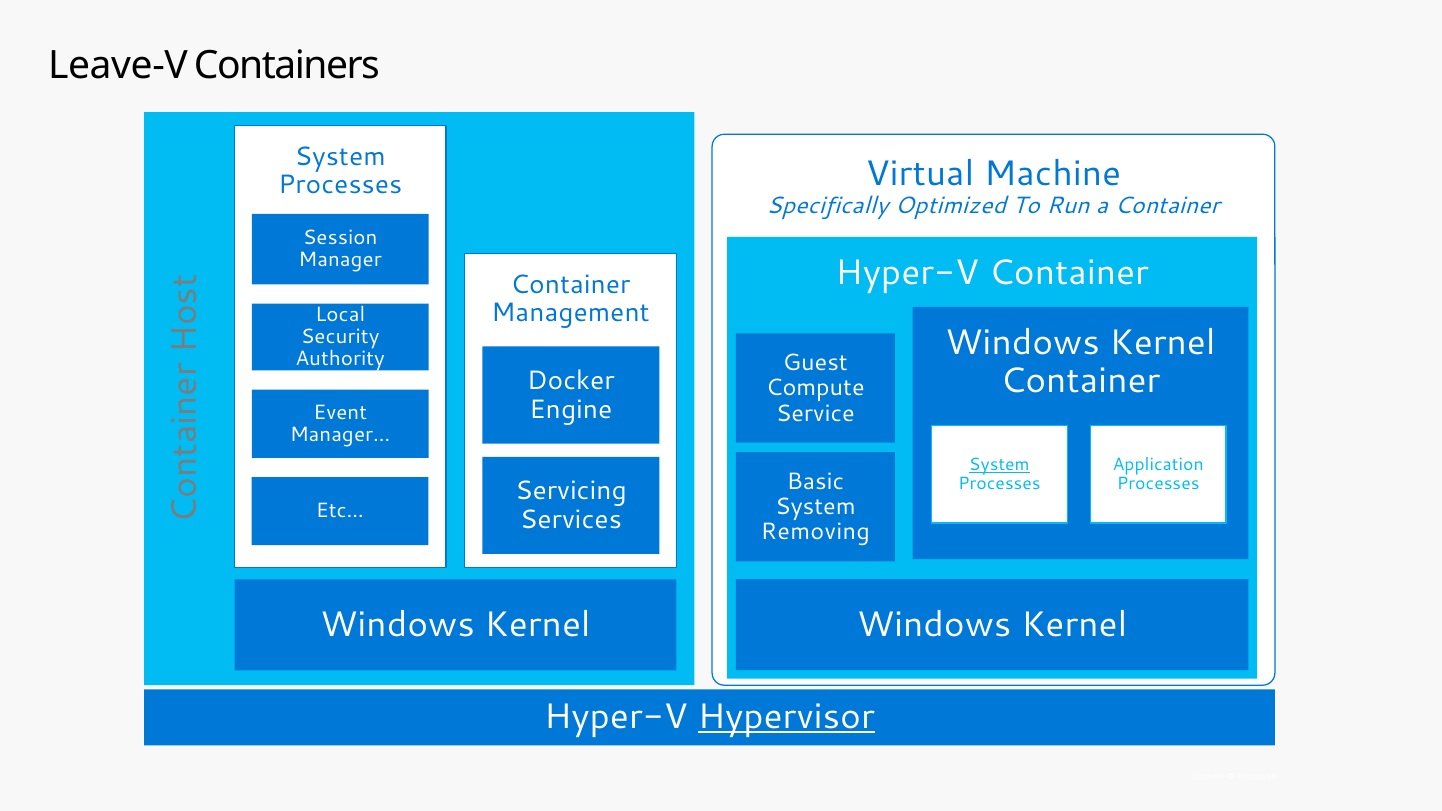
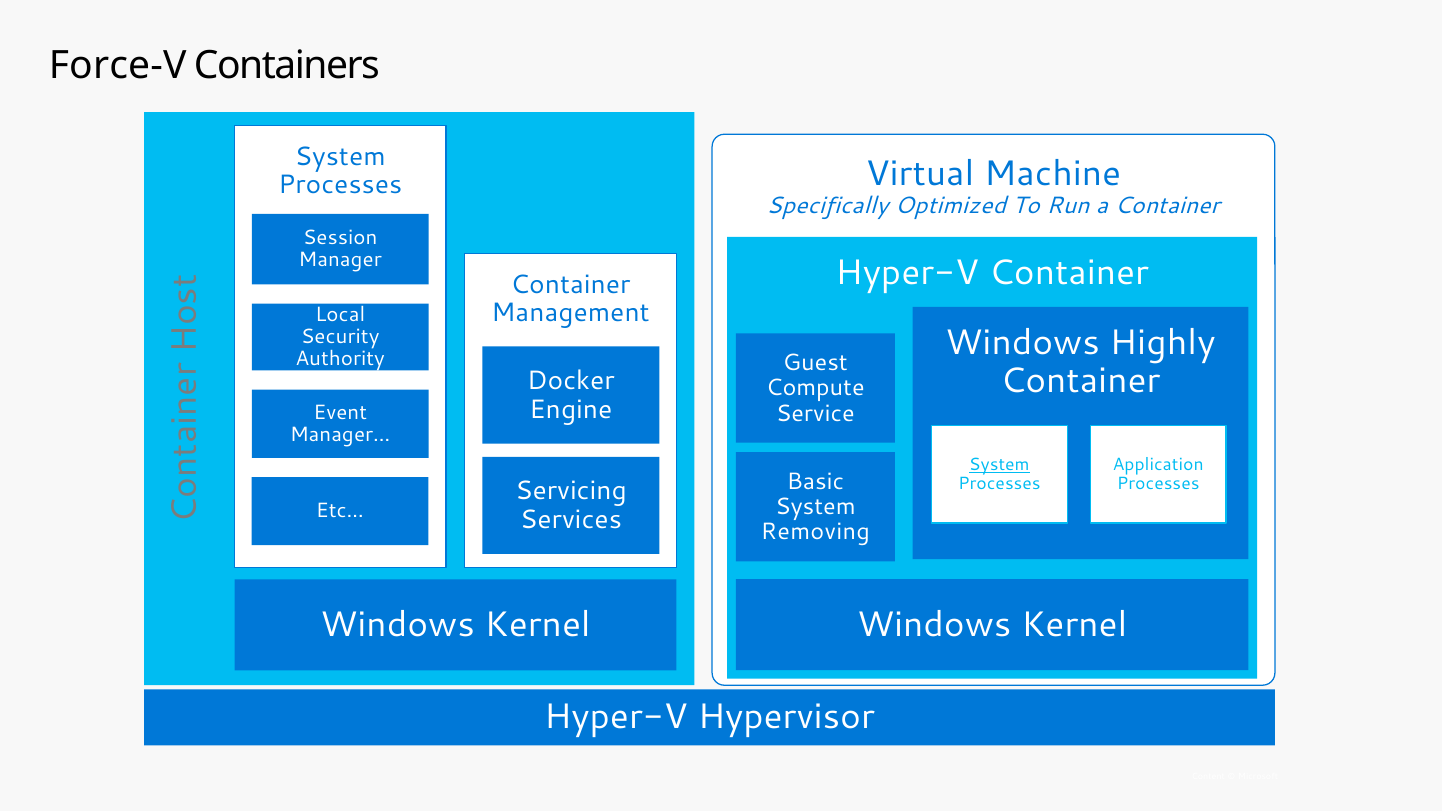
Leave-V: Leave-V -> Force-V (118, 66)
Kernel: Kernel -> Highly (1163, 343)
Hypervisor underline: present -> none (786, 717)
